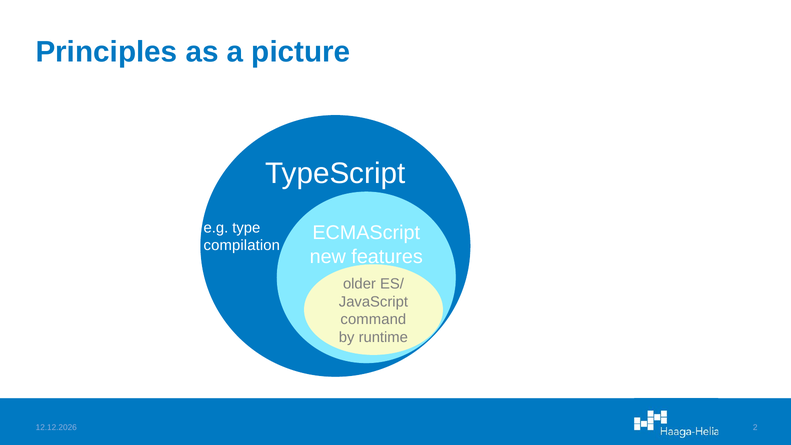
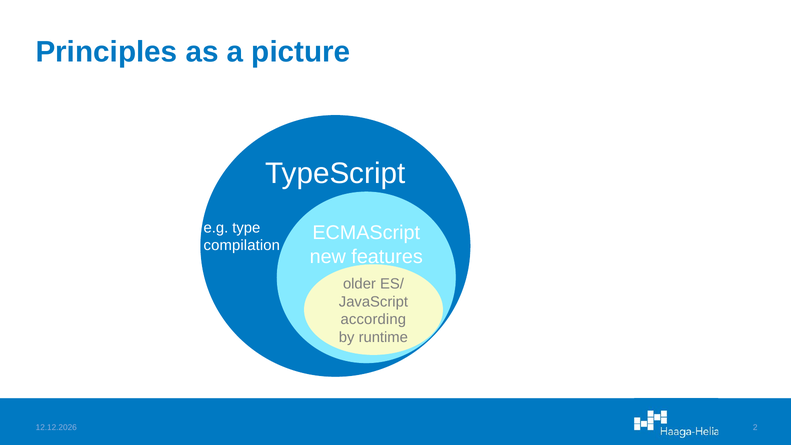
command: command -> according (373, 319)
